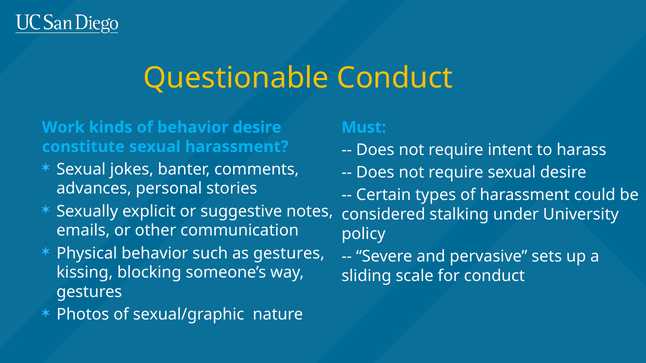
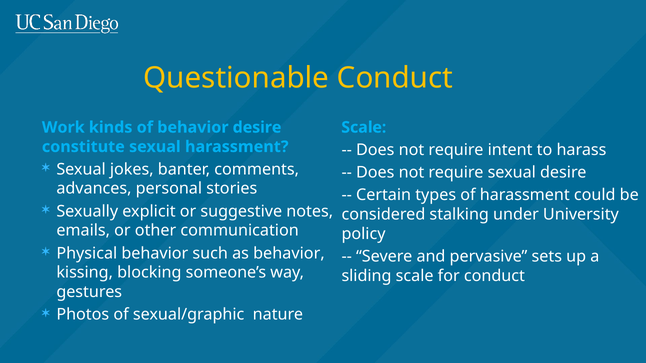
Must: Must -> Scale (364, 127)
as gestures: gestures -> behavior (289, 253)
